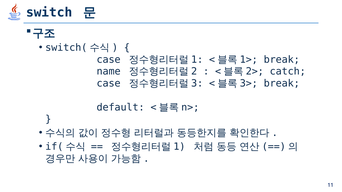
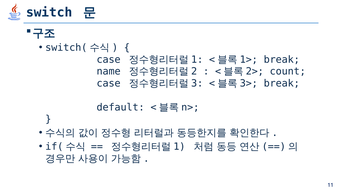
catch: catch -> count (288, 72)
